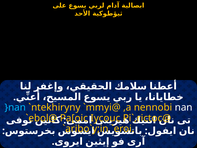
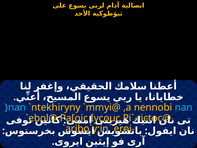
nan colour: white -> light blue (184, 107)
